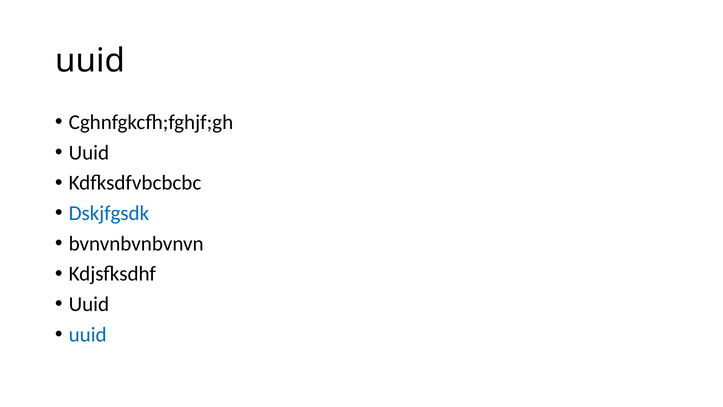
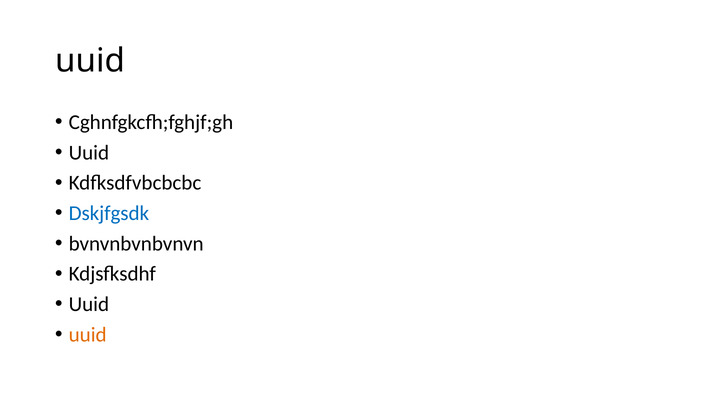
uuid colour: blue -> orange (88, 334)
